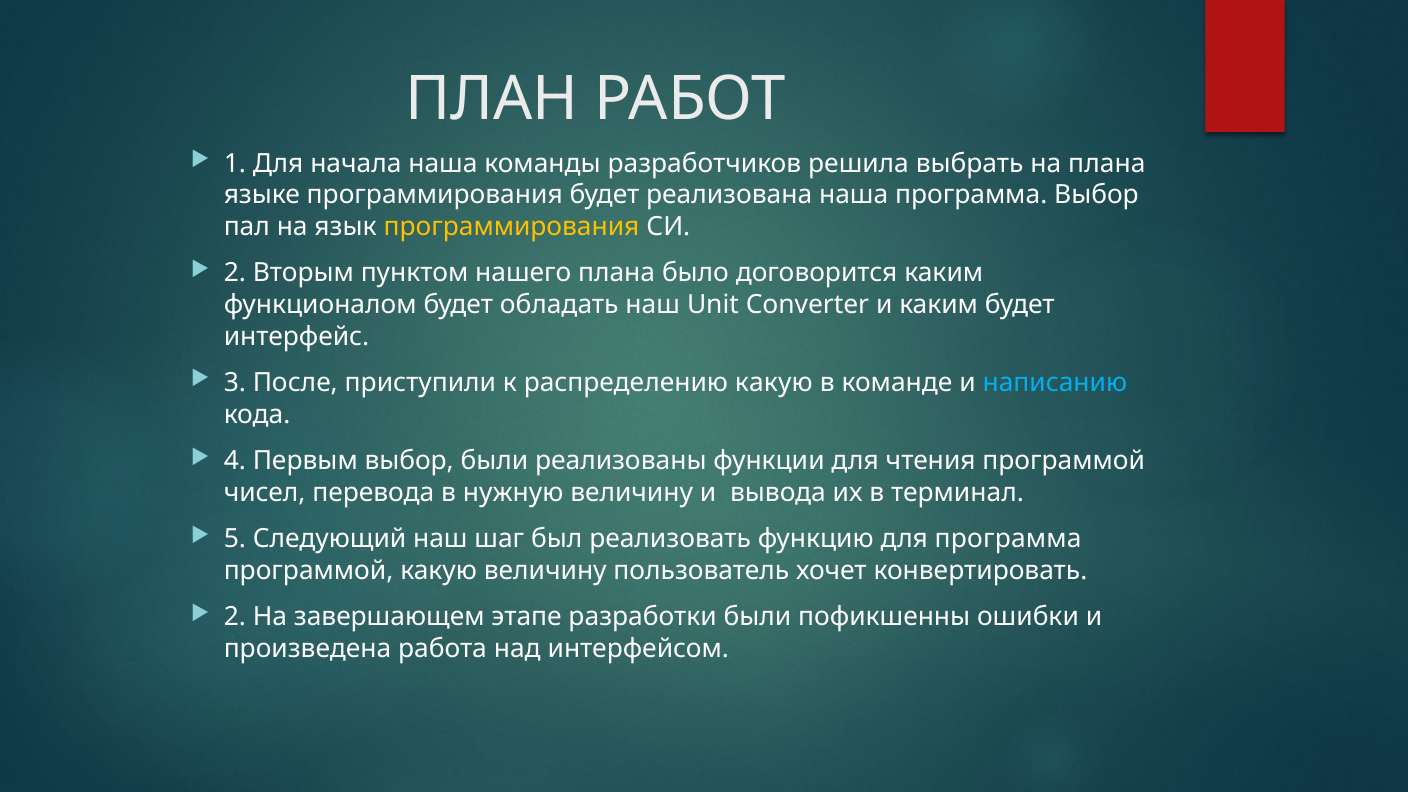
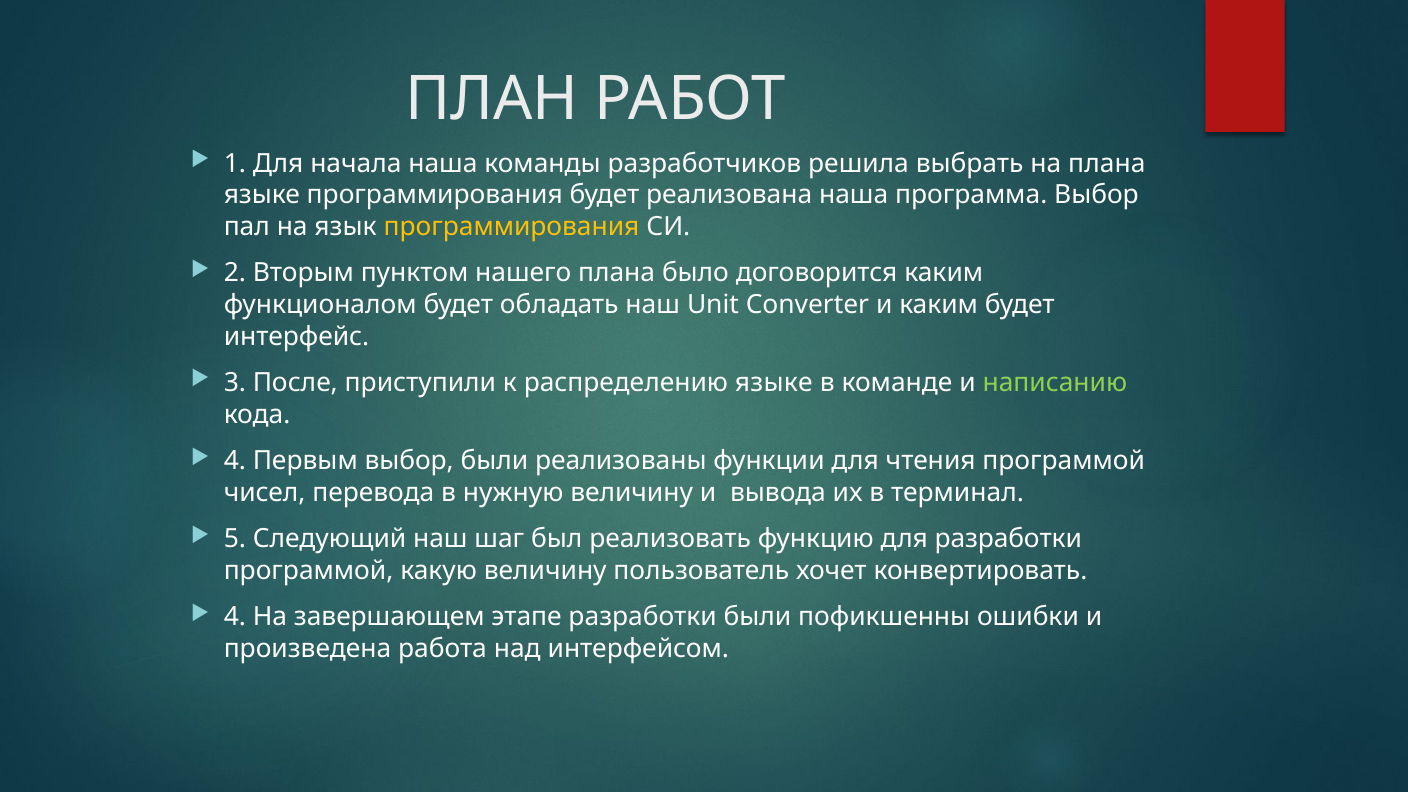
распределению какую: какую -> языке (774, 383)
написанию colour: light blue -> light green (1055, 383)
для программа: программа -> разработки (1008, 539)
2: 2 -> 4 (235, 617)
